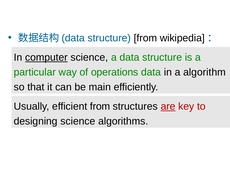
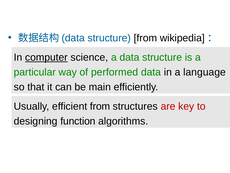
operations: operations -> performed (115, 72)
algorithm: algorithm -> language (205, 72)
are underline: present -> none (168, 106)
designing science: science -> function (78, 121)
